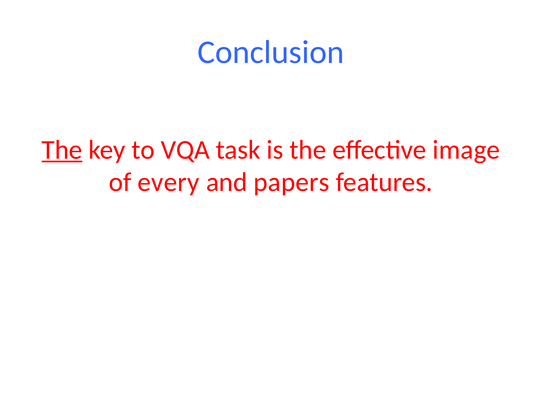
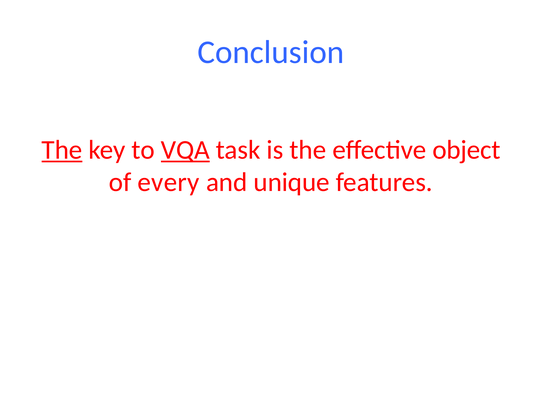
VQA underline: none -> present (185, 150)
image: image -> object (466, 150)
papers: papers -> unique (292, 183)
